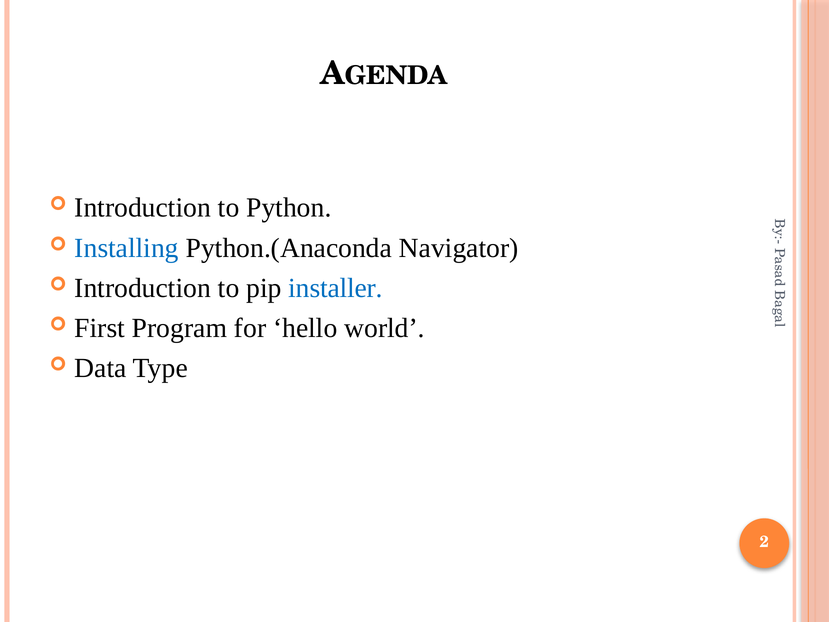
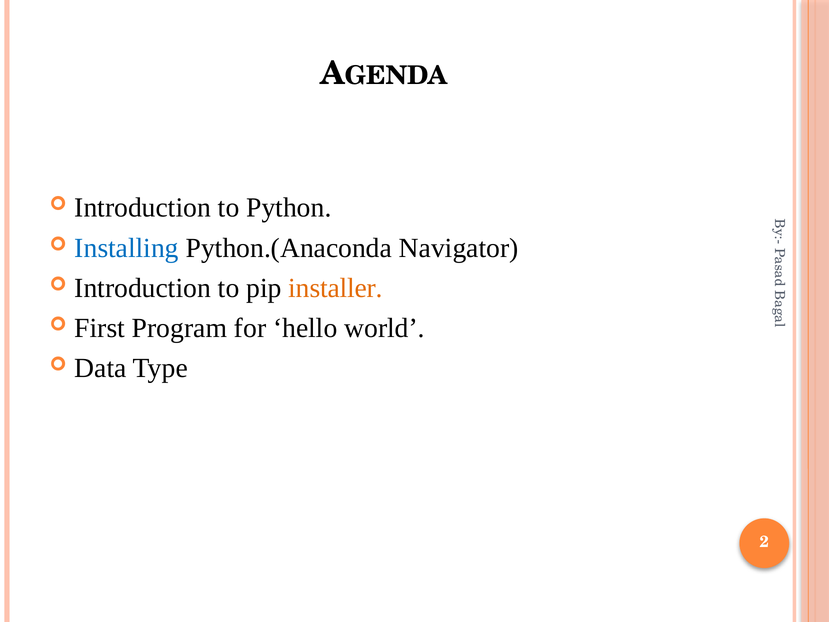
installer colour: blue -> orange (336, 288)
